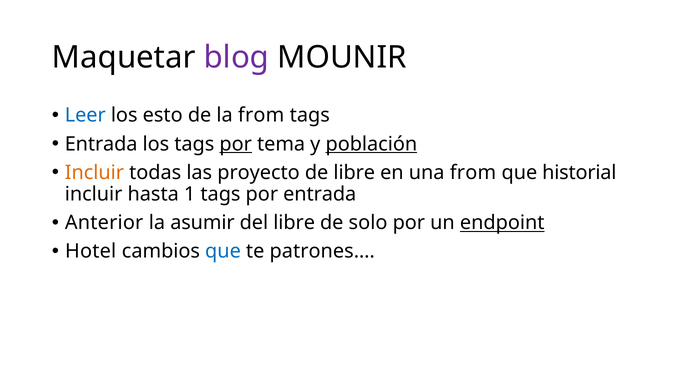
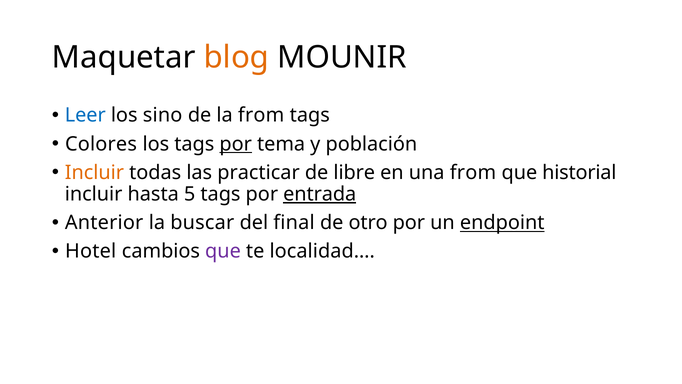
blog colour: purple -> orange (236, 57)
esto: esto -> sino (163, 115)
Entrada: Entrada -> Colores (101, 144)
población underline: present -> none (371, 144)
proyecto: proyecto -> practicar (259, 172)
1: 1 -> 5 (190, 194)
entrada underline: none -> present (320, 194)
asumir: asumir -> buscar (202, 223)
del libre: libre -> final (294, 223)
solo: solo -> otro (368, 223)
que colour: blue -> purple (223, 251)
patrones…: patrones… -> localidad… (322, 251)
